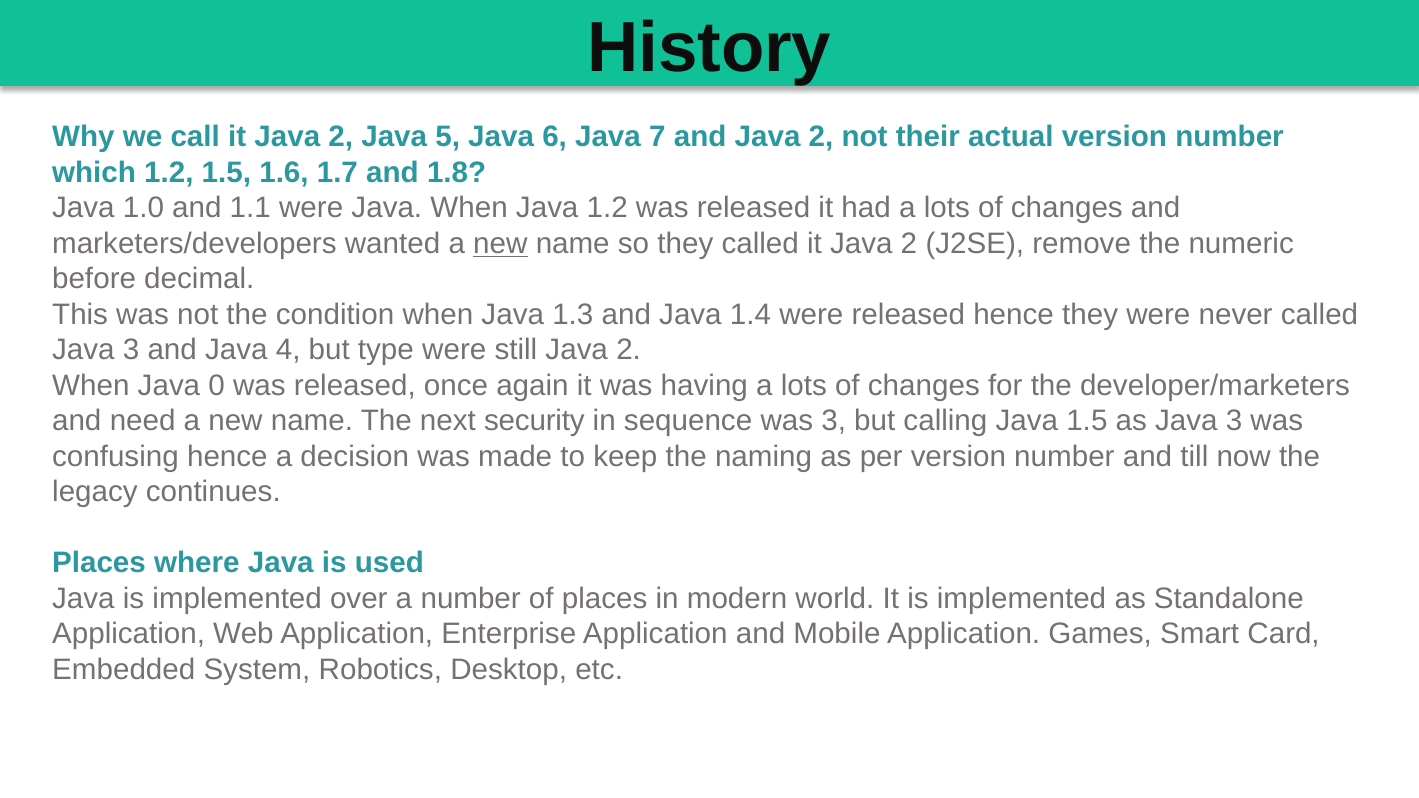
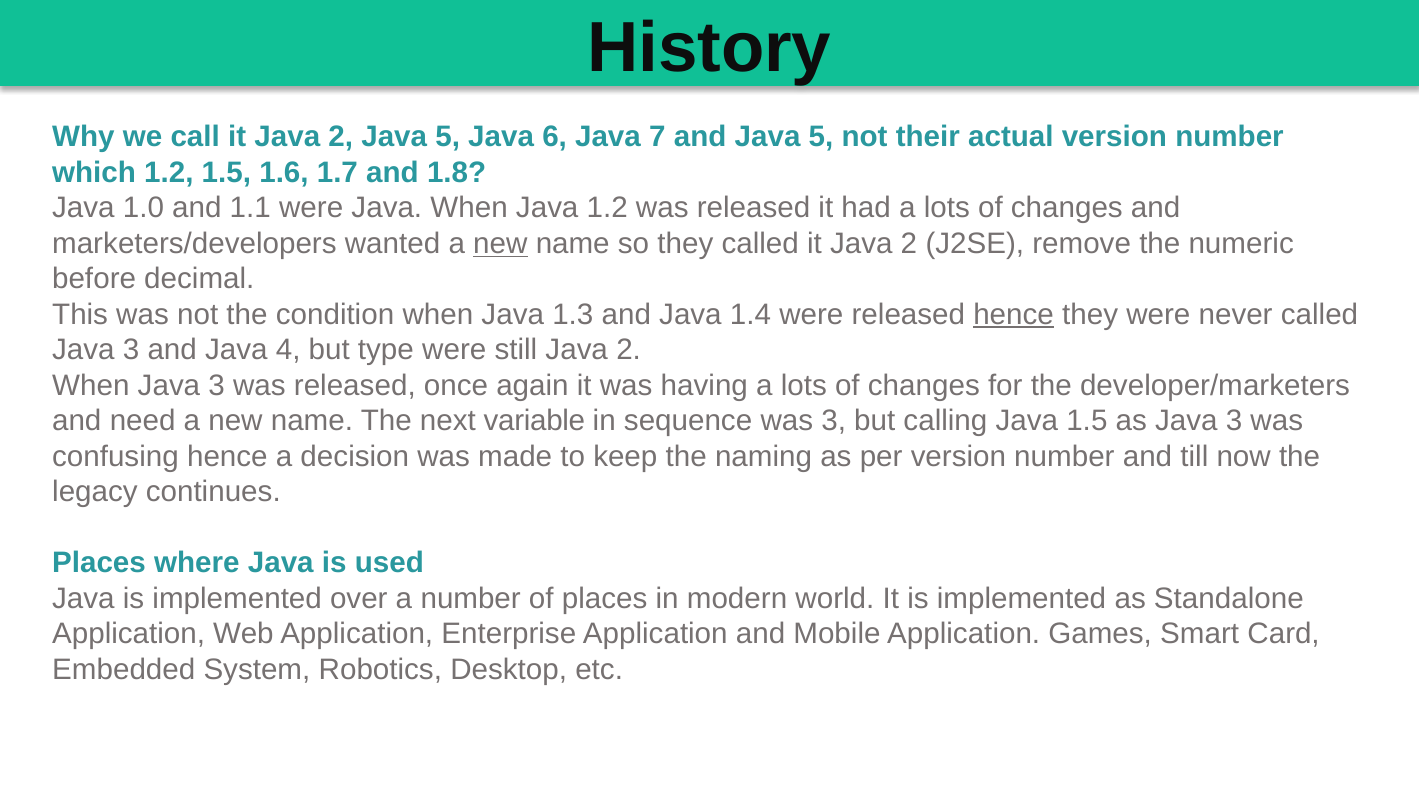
and Java 2: 2 -> 5 (821, 137)
hence underline: none -> present (1014, 315)
When Java 0: 0 -> 3 (217, 386)
security: security -> variable (534, 421)
